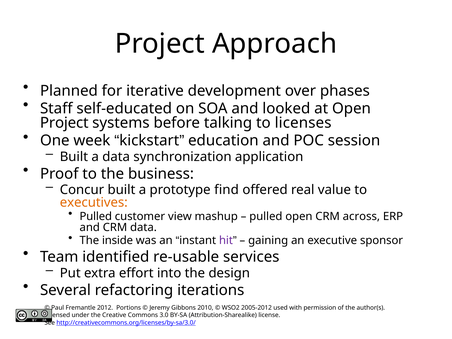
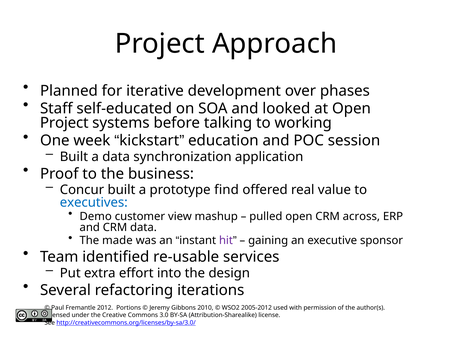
licenses: licenses -> working (303, 123)
executives colour: orange -> blue (94, 203)
Pulled: Pulled -> Demo (96, 216)
inside: inside -> made (117, 241)
